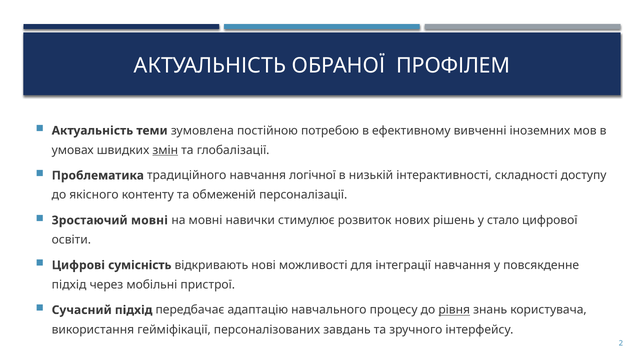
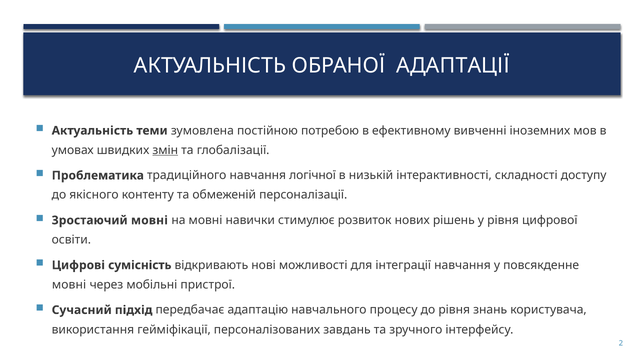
ПРОФІЛЕМ: ПРОФІЛЕМ -> АДАПТАЦІЇ (453, 66)
у стало: стало -> рівня (503, 220)
підхід: підхід -> мовні (69, 285)
рівня underline: present -> none (454, 310)
